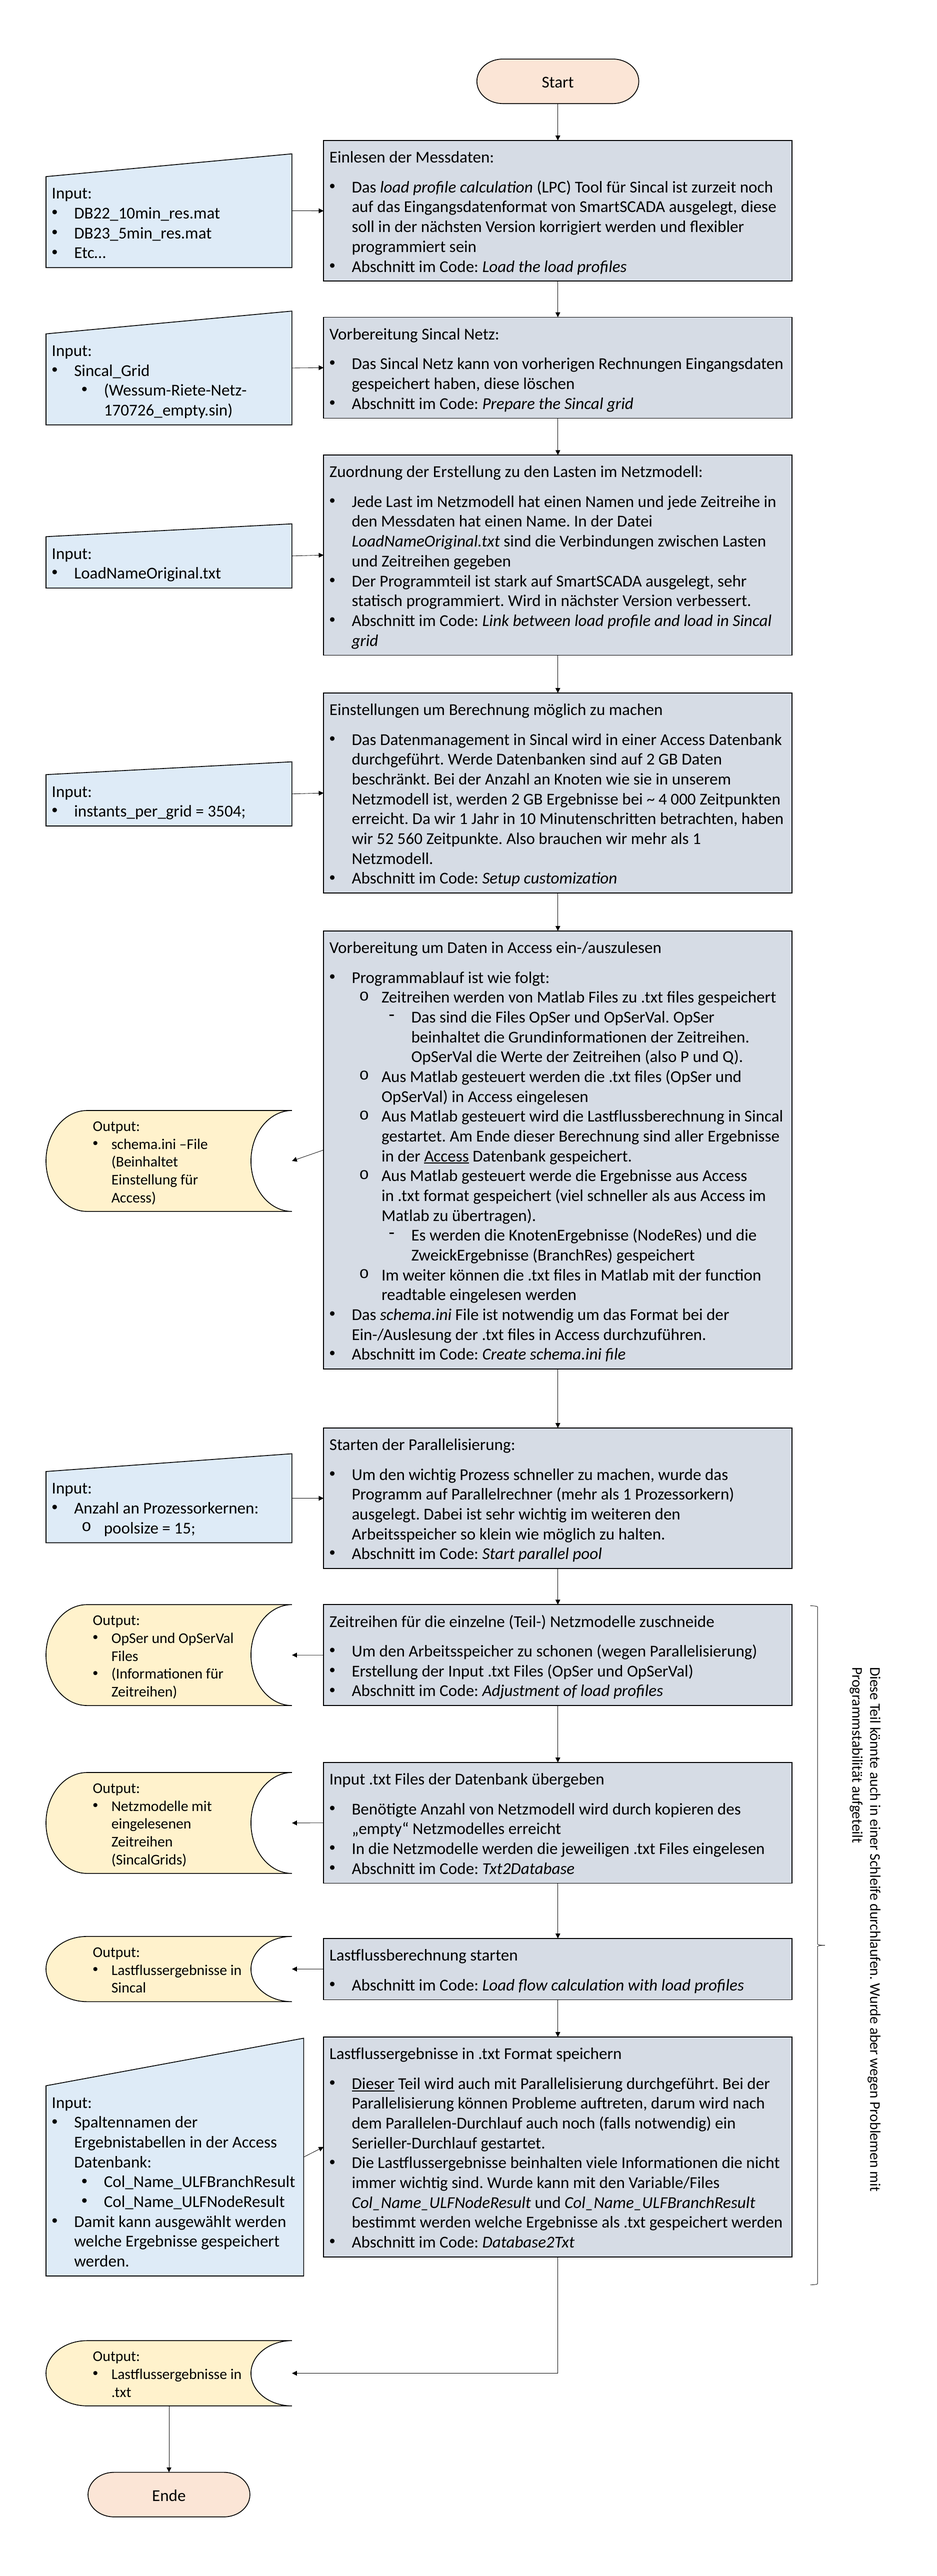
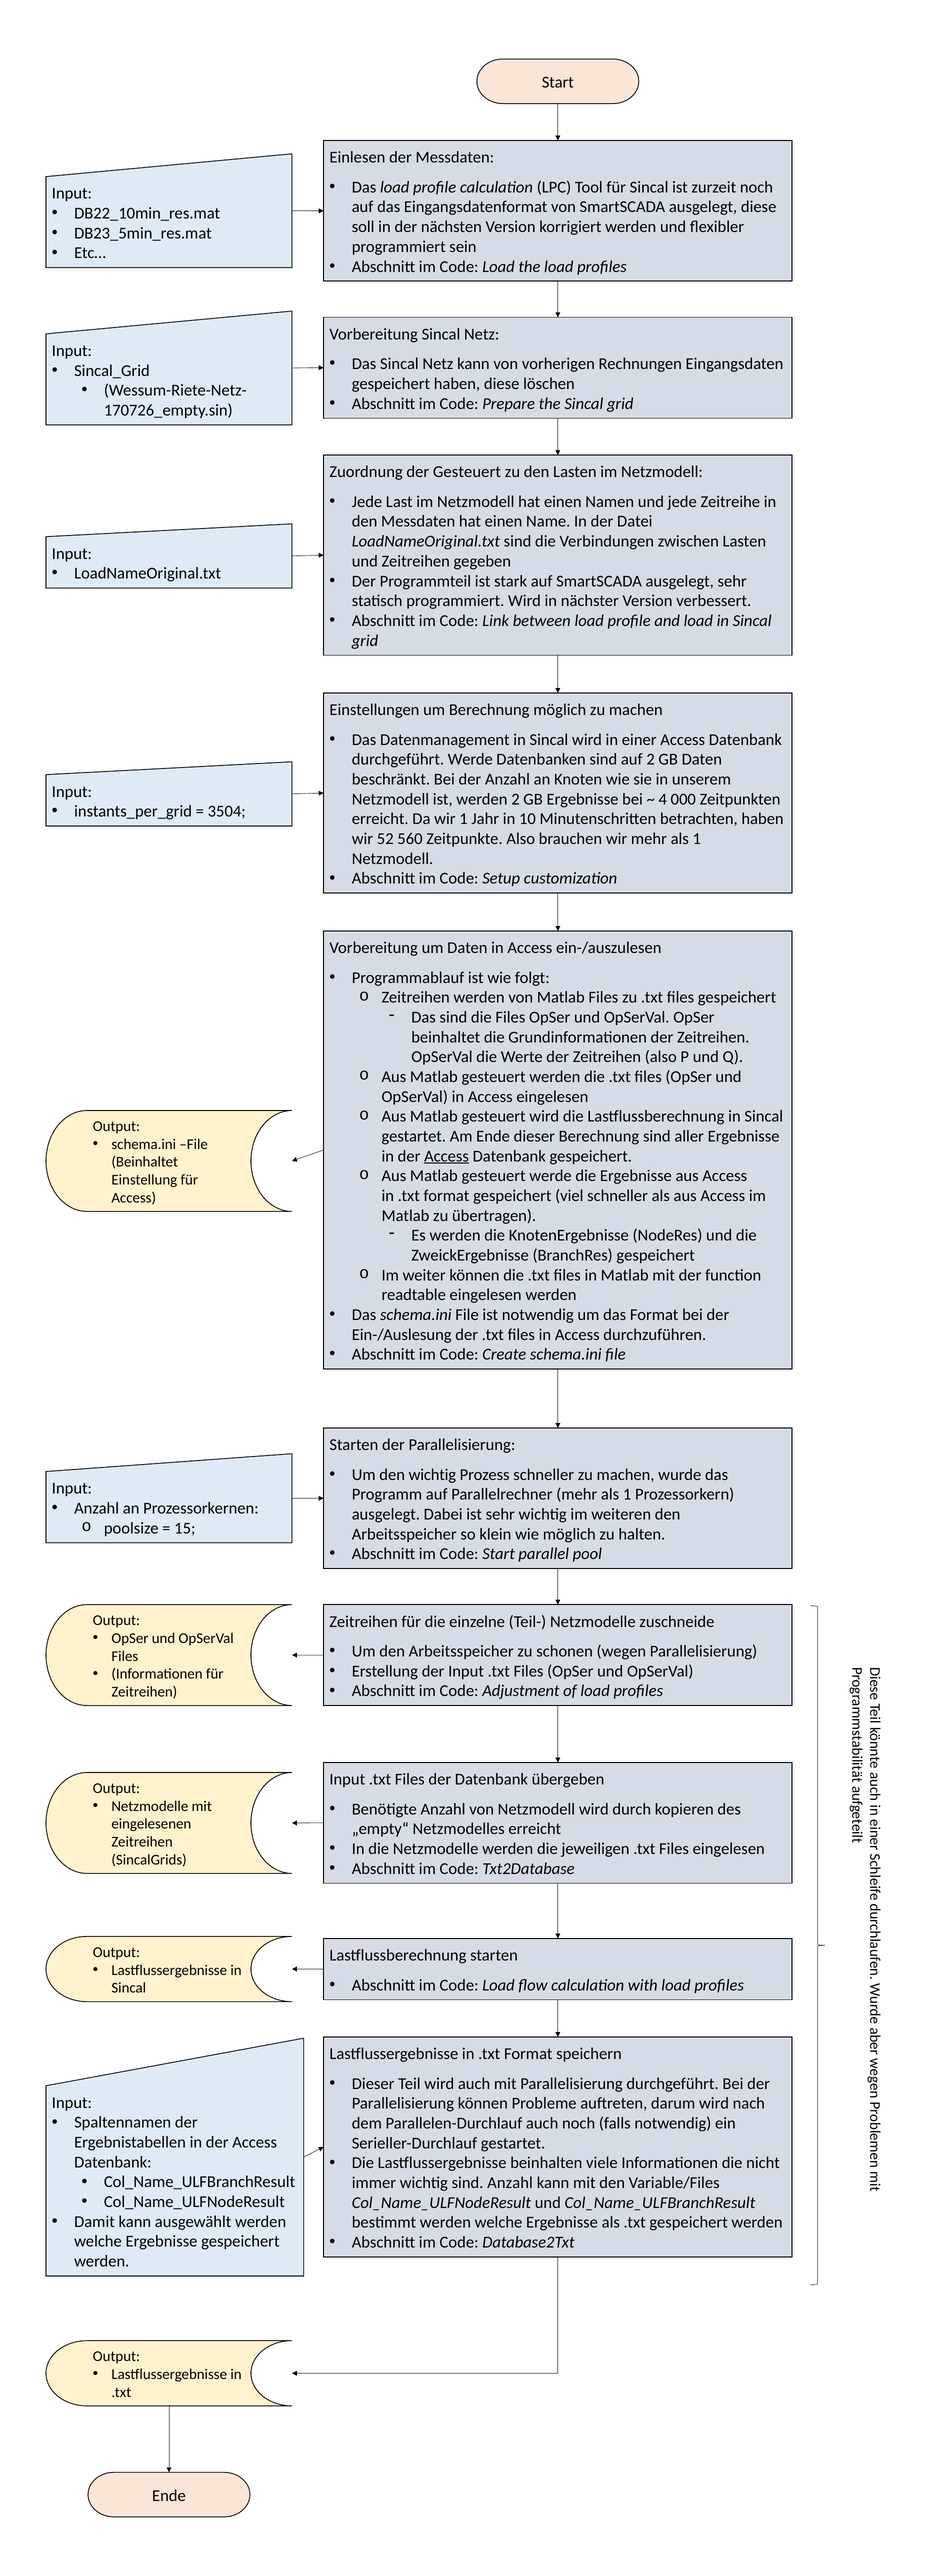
der Erstellung: Erstellung -> Gesteuert (467, 472)
Dieser underline: present -> none (373, 2084)
sind Wurde: Wurde -> Anzahl (510, 2183)
